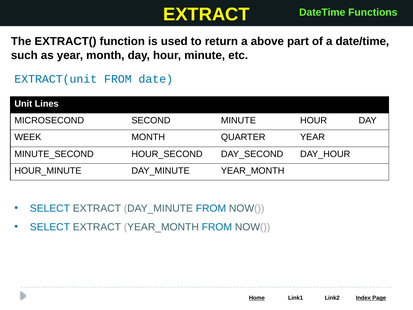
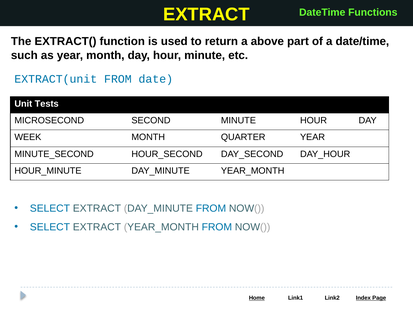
Lines: Lines -> Tests (47, 104)
